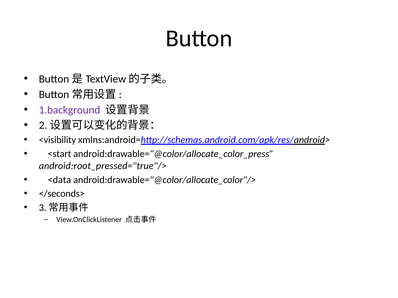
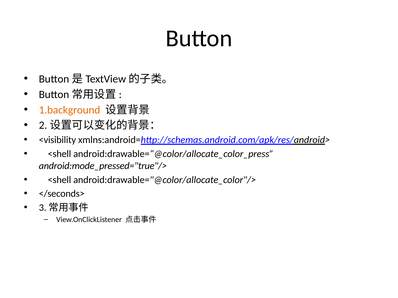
1.background colour: purple -> orange (70, 110)
<start: <start -> <shell (59, 154)
android:root_pressed="true"/>: android:root_pressed="true"/> -> android:mode_pressed="true"/> (103, 166)
<data: <data -> <shell (59, 180)
